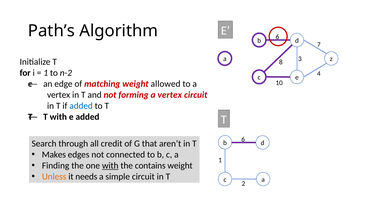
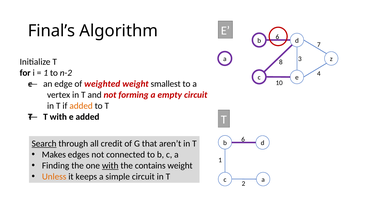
Path’s: Path’s -> Final’s (51, 31)
matching: matching -> weighted (102, 84)
allowed: allowed -> smallest (166, 84)
forming a vertex: vertex -> empty (170, 95)
added colour: blue -> orange (81, 106)
Search underline: none -> present (44, 143)
needs: needs -> keeps (86, 176)
